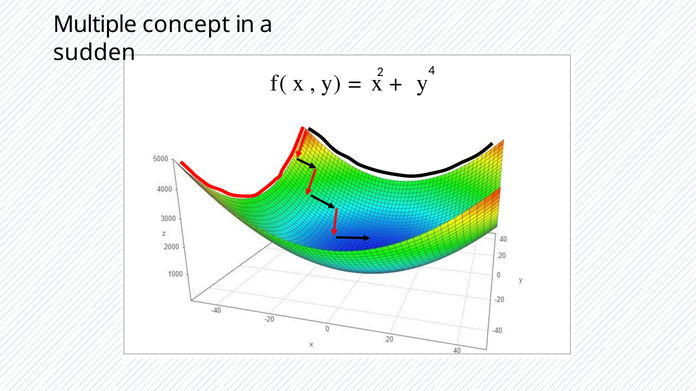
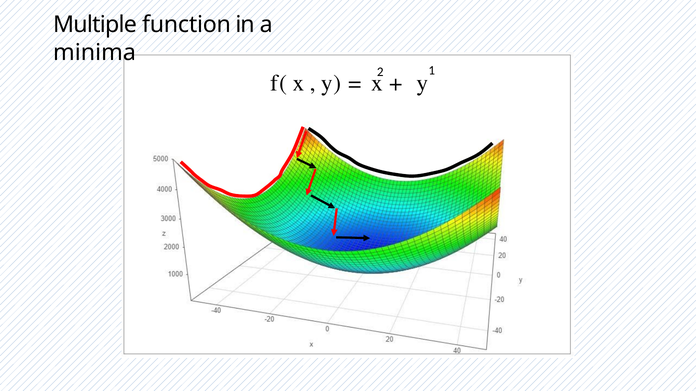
concept: concept -> function (186, 25)
sudden: sudden -> minima (95, 52)
4: 4 -> 1 (432, 71)
